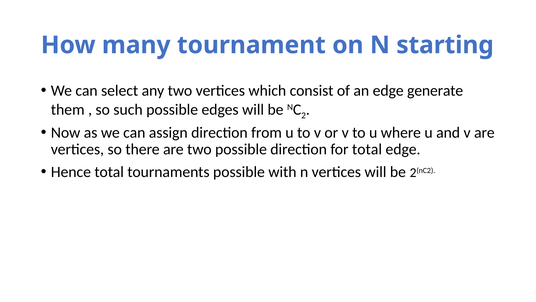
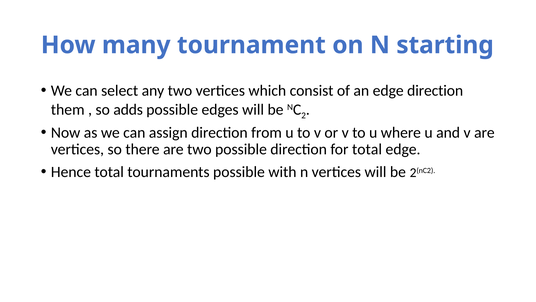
edge generate: generate -> direction (435, 91)
such: such -> adds (128, 109)
